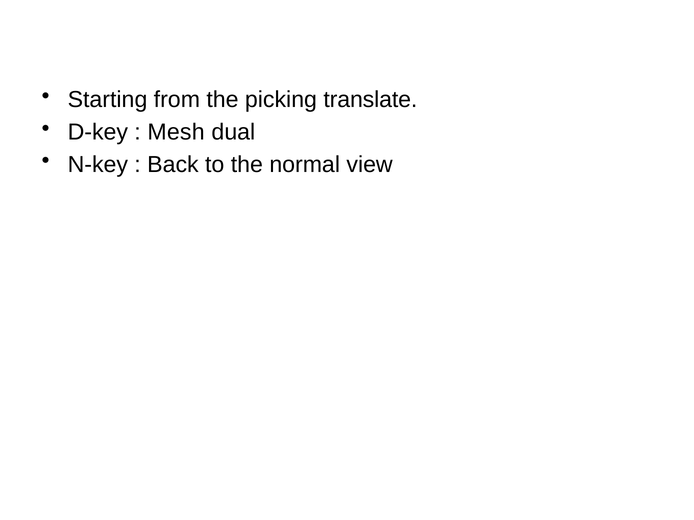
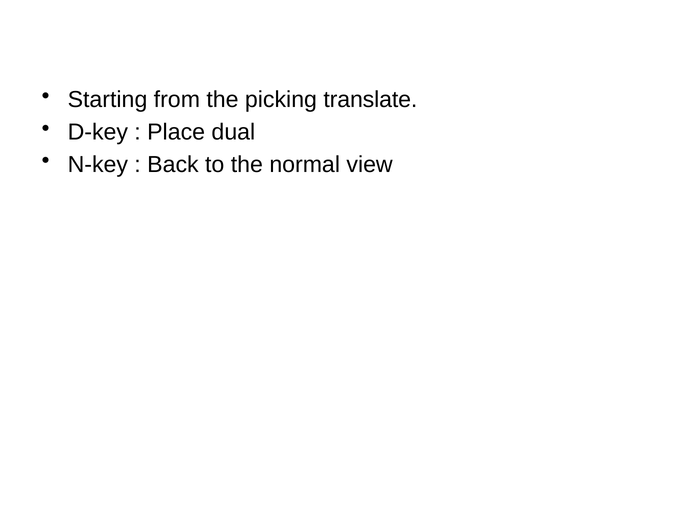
Mesh: Mesh -> Place (176, 132)
